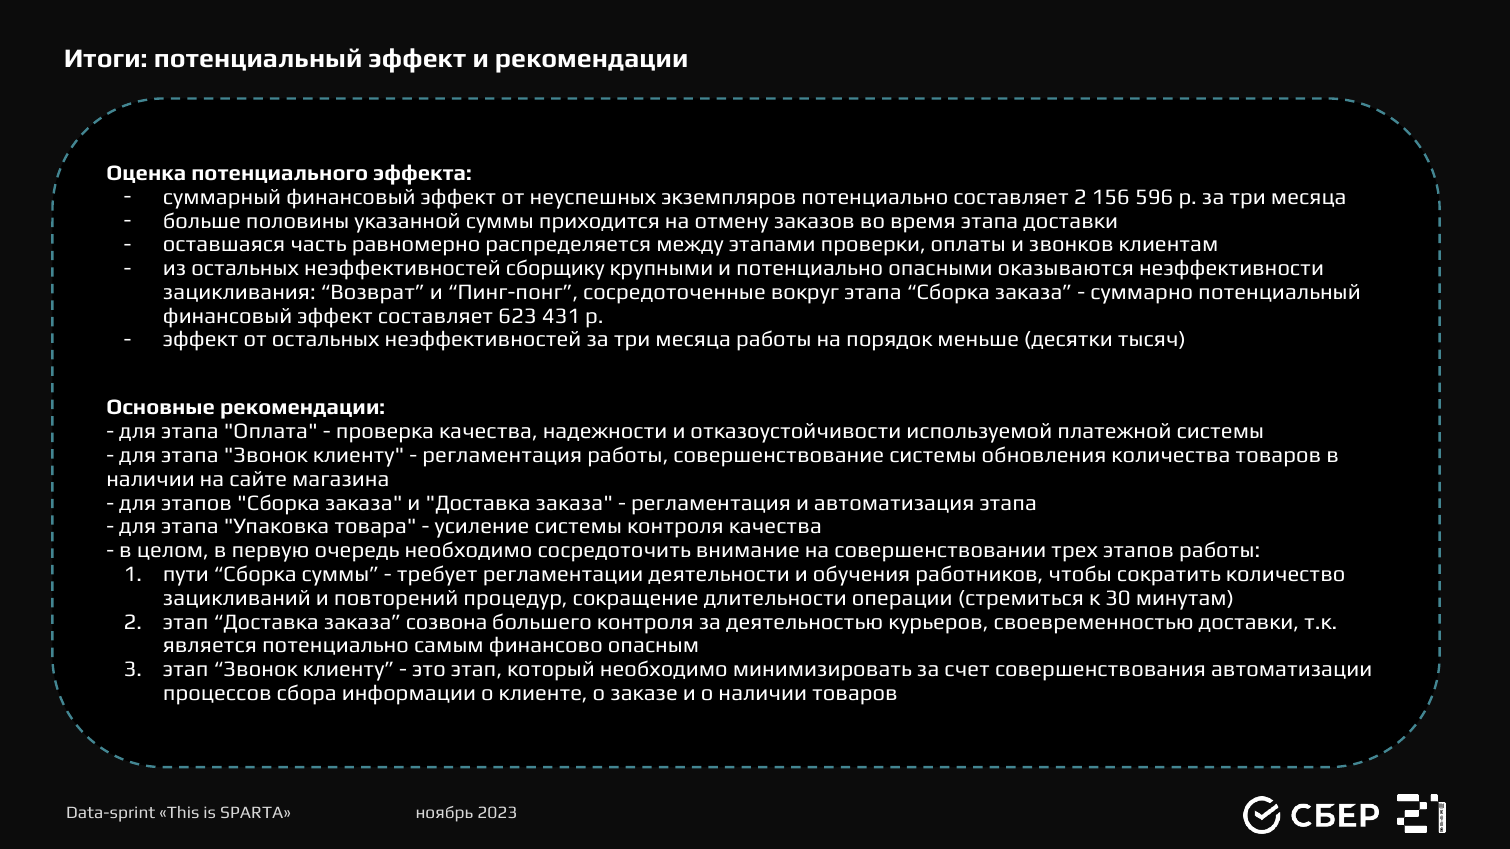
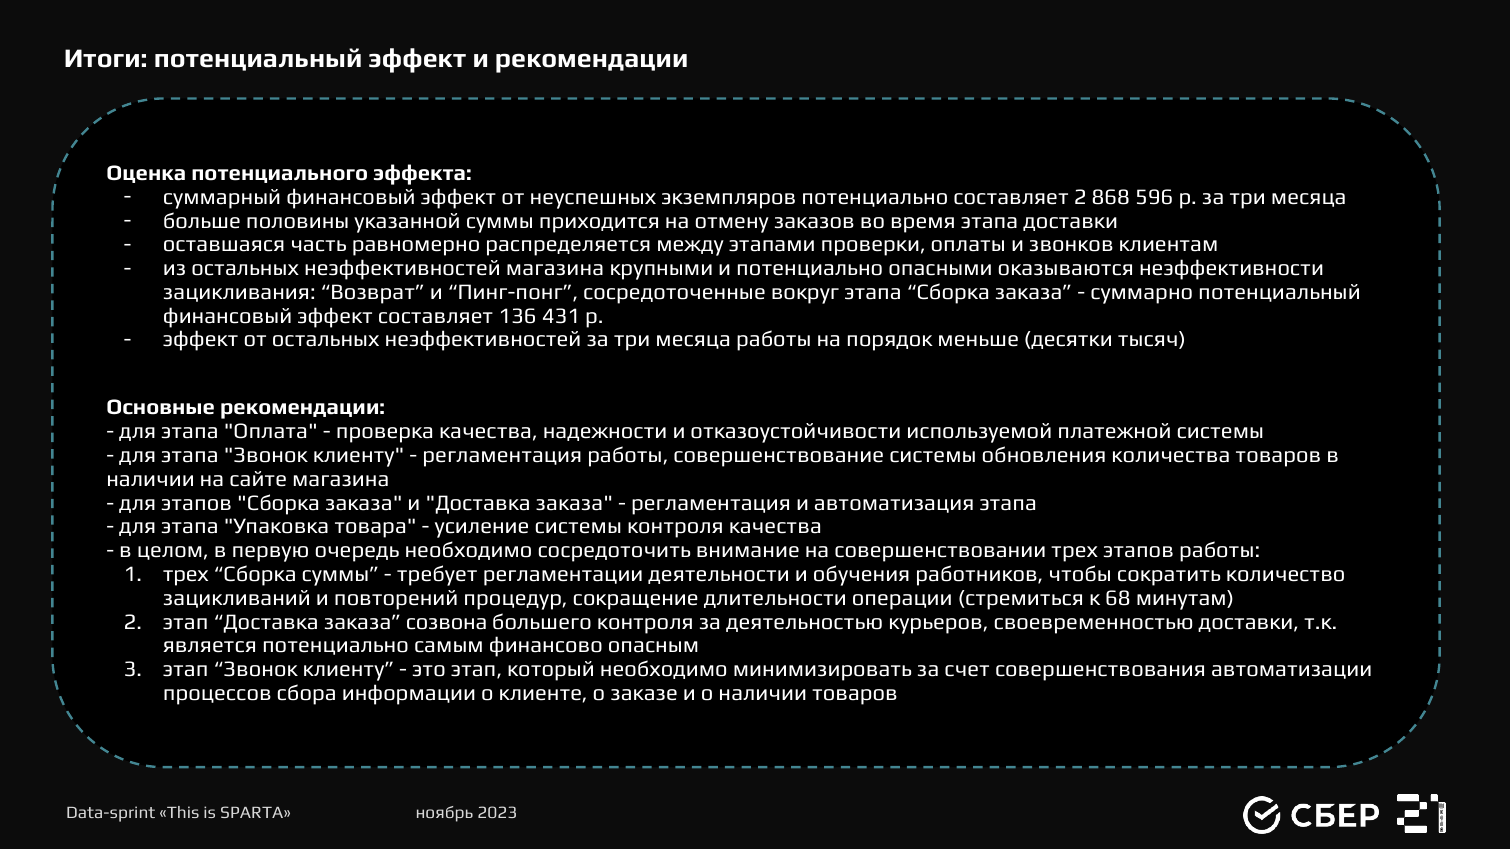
156: 156 -> 868 (1111, 197)
неэффективностей сборщику: сборщику -> магазина (555, 268)
623: 623 -> 136 (517, 316)
пути: пути -> трех (186, 574)
30: 30 -> 68 (1118, 598)
